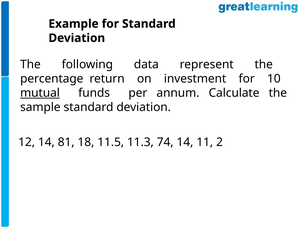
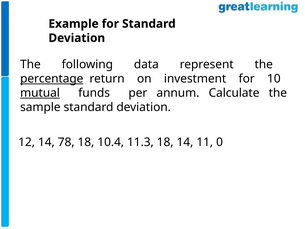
percentage underline: none -> present (52, 79)
81: 81 -> 78 (66, 142)
11.5: 11.5 -> 10.4 (111, 142)
11.3 74: 74 -> 18 (165, 142)
2: 2 -> 0 (220, 142)
